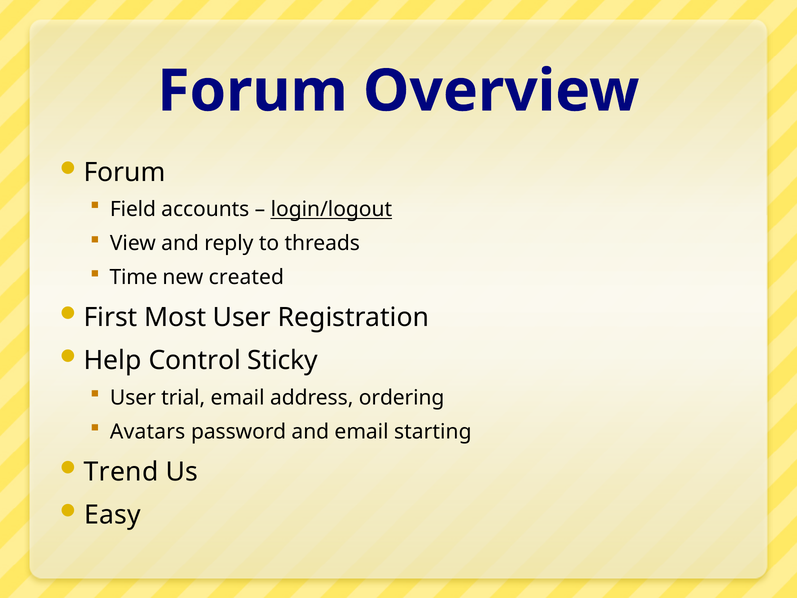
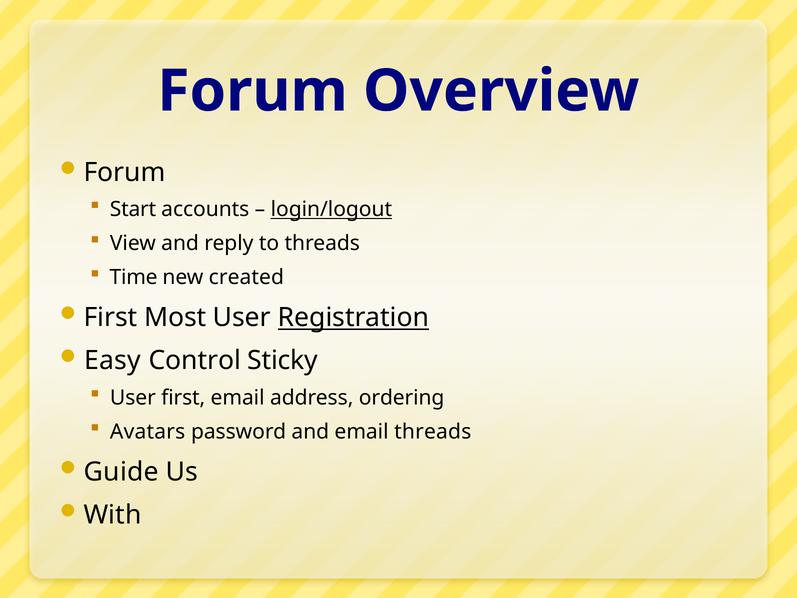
Field: Field -> Start (133, 209)
Registration underline: none -> present (353, 317)
Help: Help -> Easy (113, 361)
User trial: trial -> first (183, 397)
email starting: starting -> threads (433, 432)
Trend: Trend -> Guide (121, 472)
Easy: Easy -> With (113, 515)
